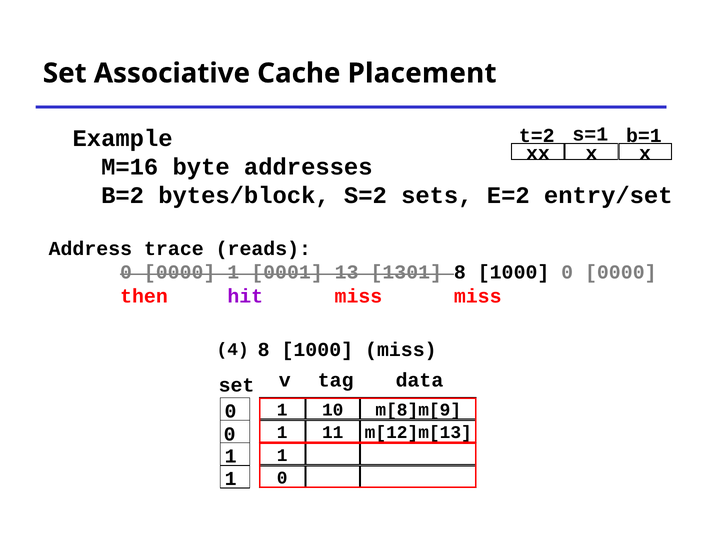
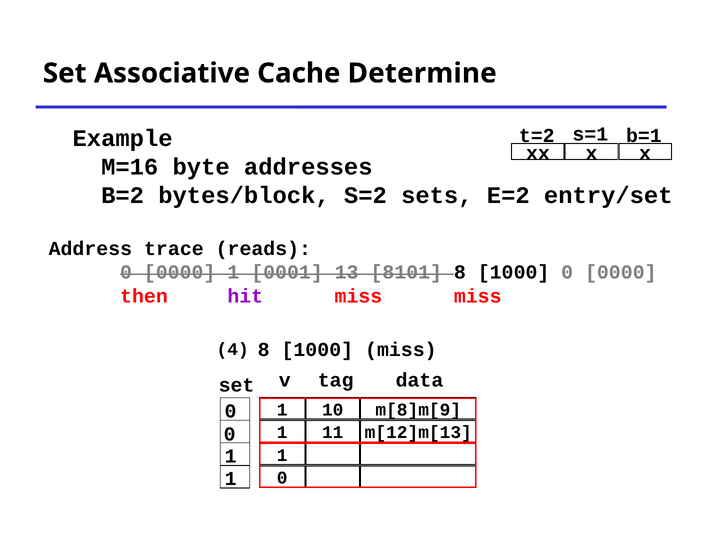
Placement: Placement -> Determine (422, 73)
1301: 1301 -> 8101 (406, 273)
